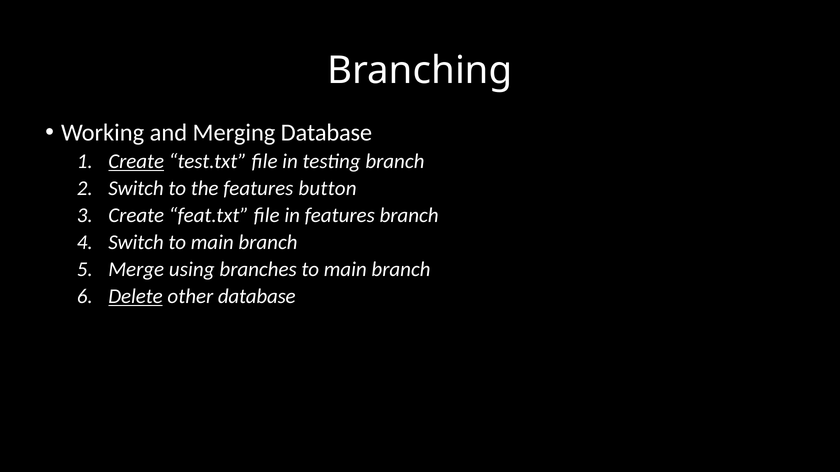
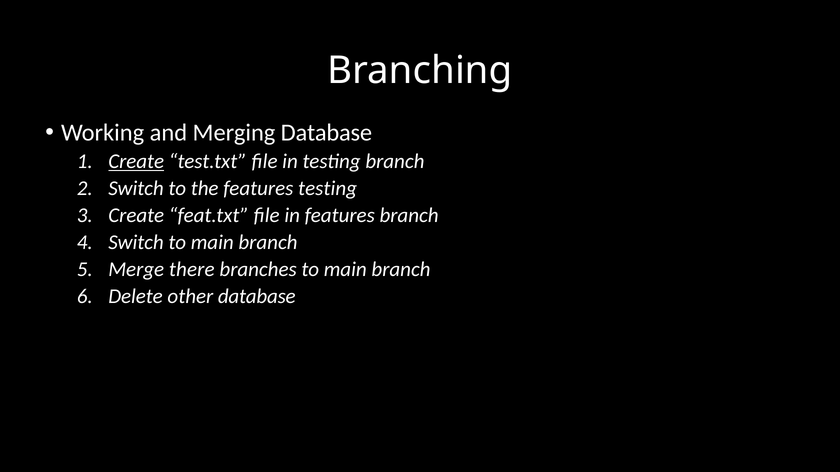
features button: button -> testing (328, 189)
using: using -> there (192, 270)
Delete underline: present -> none (136, 297)
